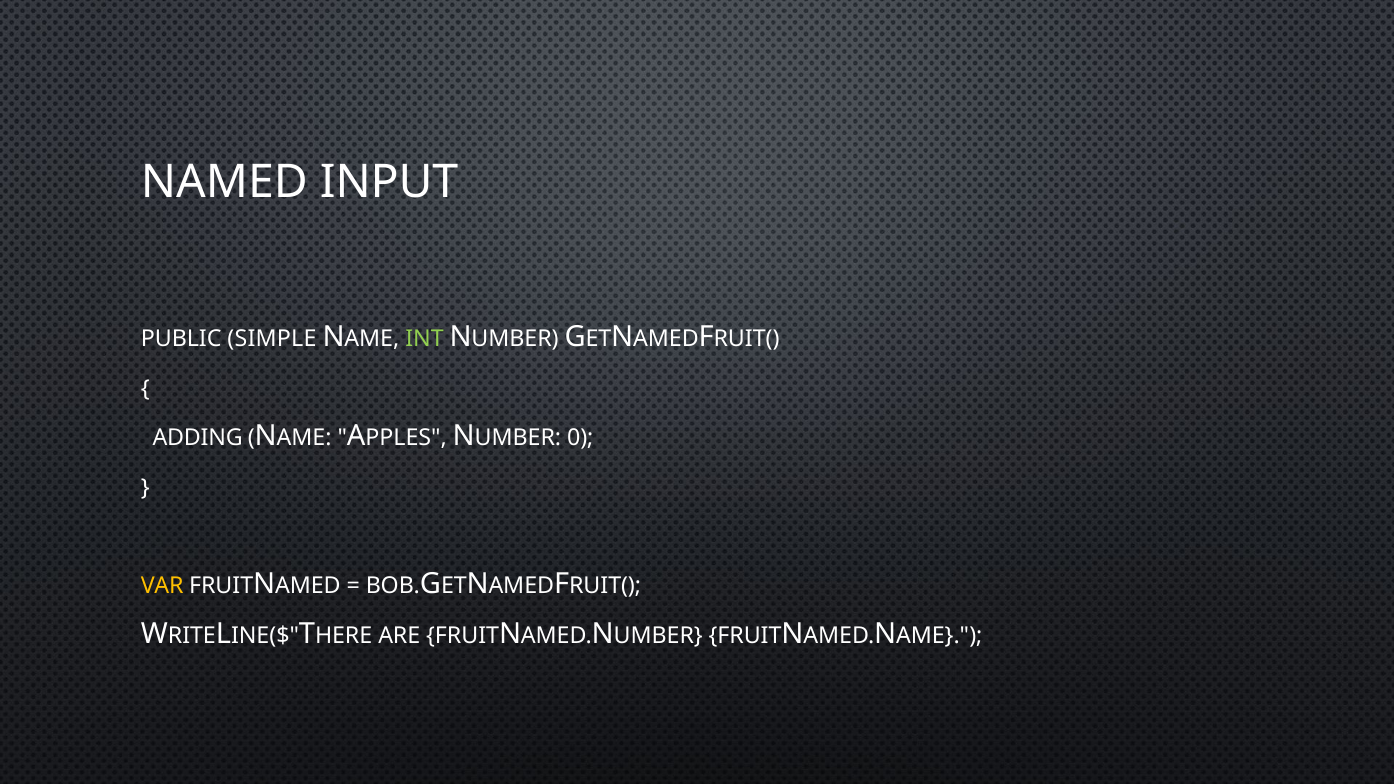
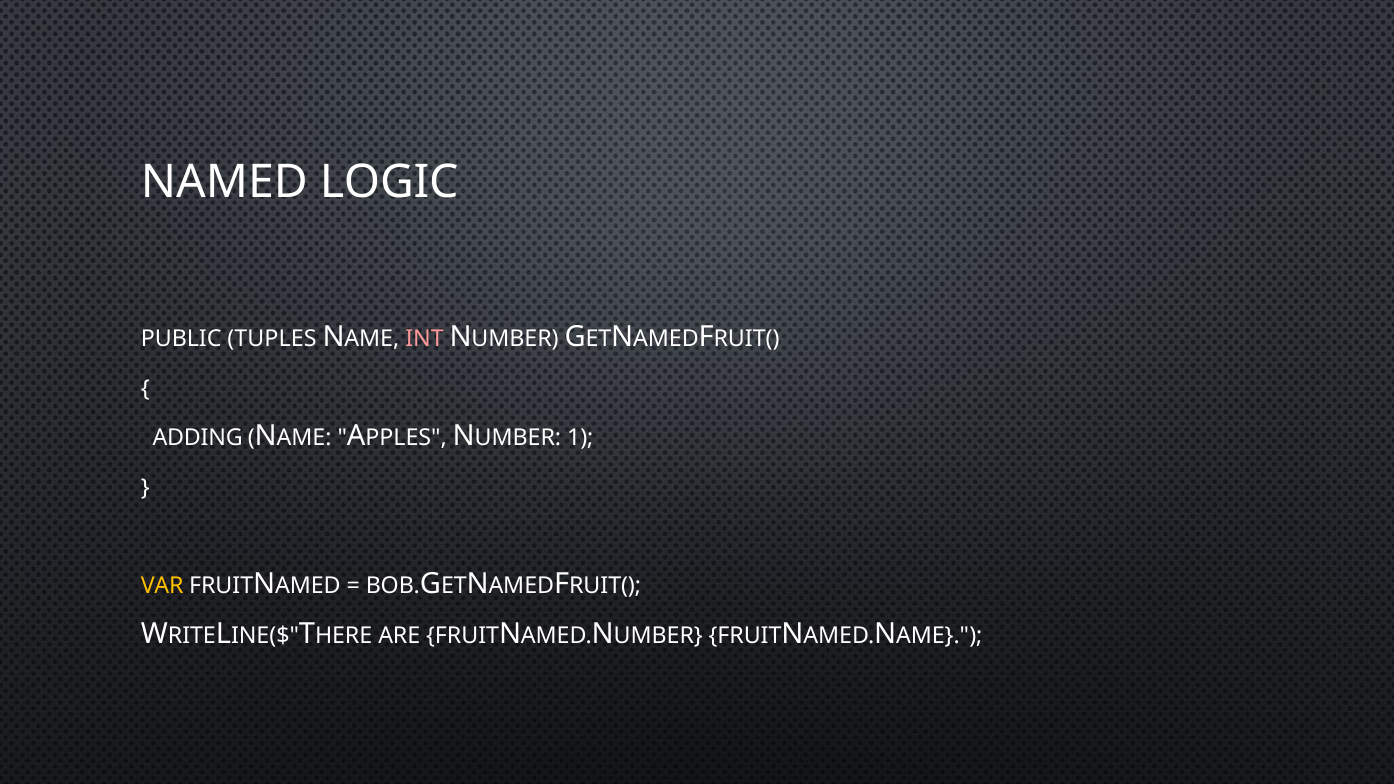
INPUT: INPUT -> LOGIC (389, 182)
SIMPLE: SIMPLE -> TUPLES (272, 339)
INT colour: light green -> pink (424, 339)
0: 0 -> 1 (580, 438)
